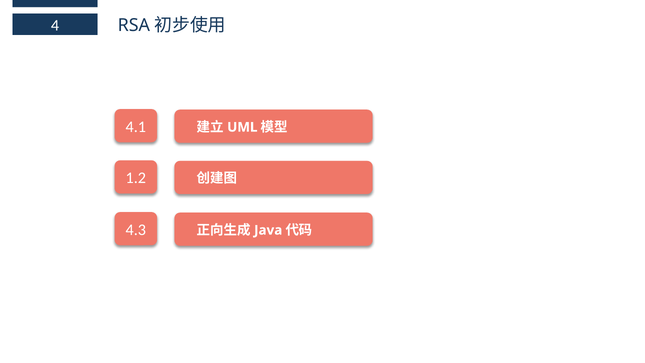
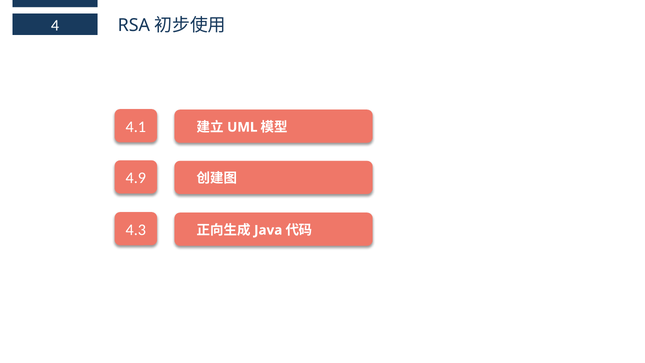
1.2: 1.2 -> 4.9 (136, 178)
